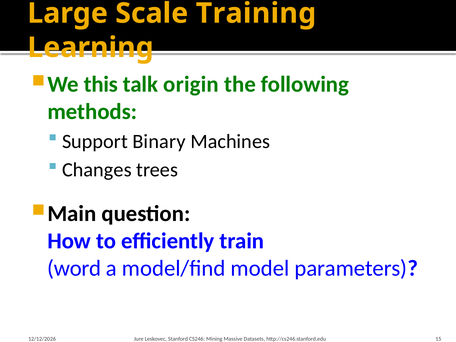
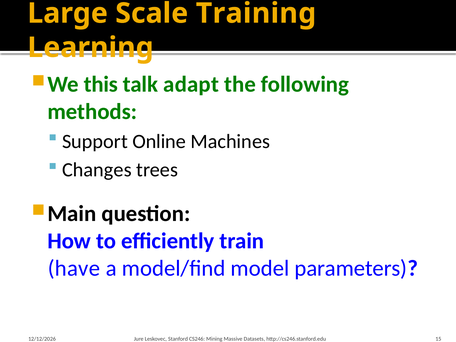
origin: origin -> adapt (191, 84)
Binary: Binary -> Online (159, 142)
word: word -> have (74, 268)
